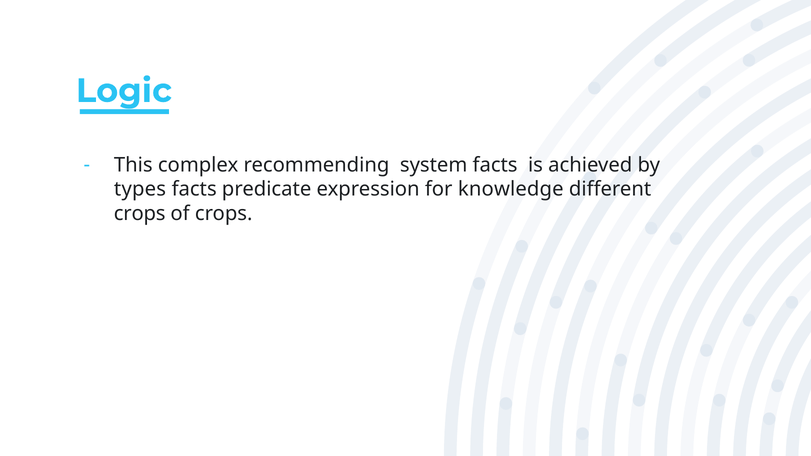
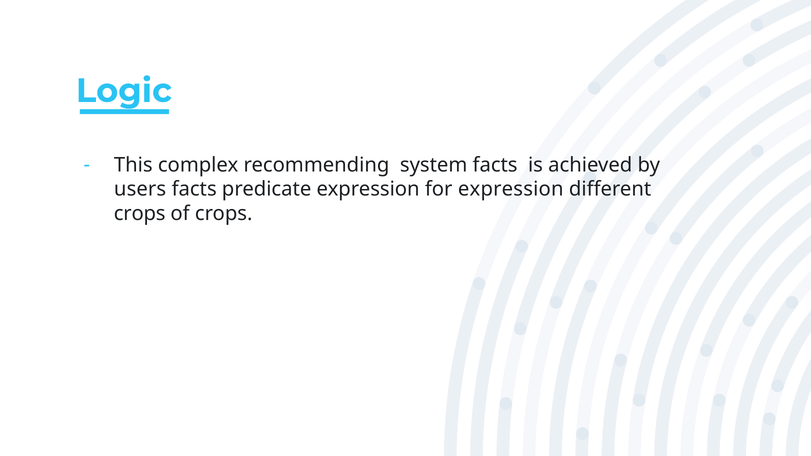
types: types -> users (140, 189)
for knowledge: knowledge -> expression (511, 189)
